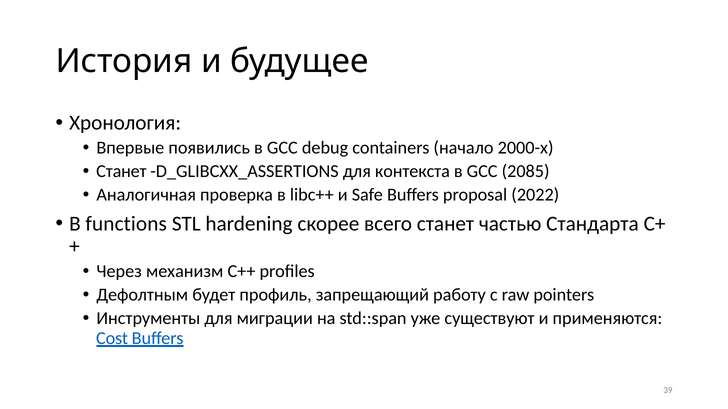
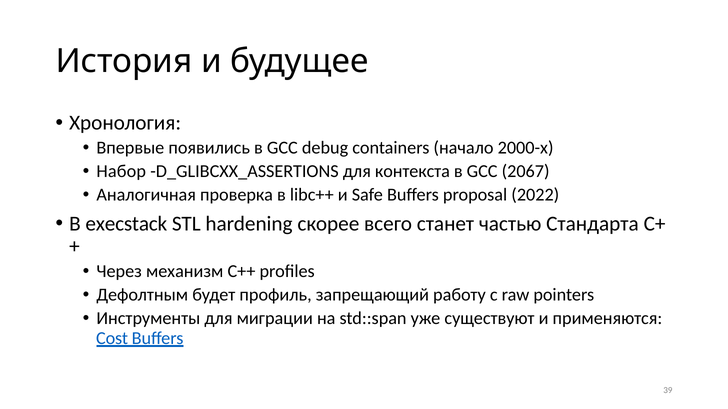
Станет: Станет -> Набор (121, 172)
2085: 2085 -> 2067 (526, 172)
functions: functions -> execstack (126, 224)
